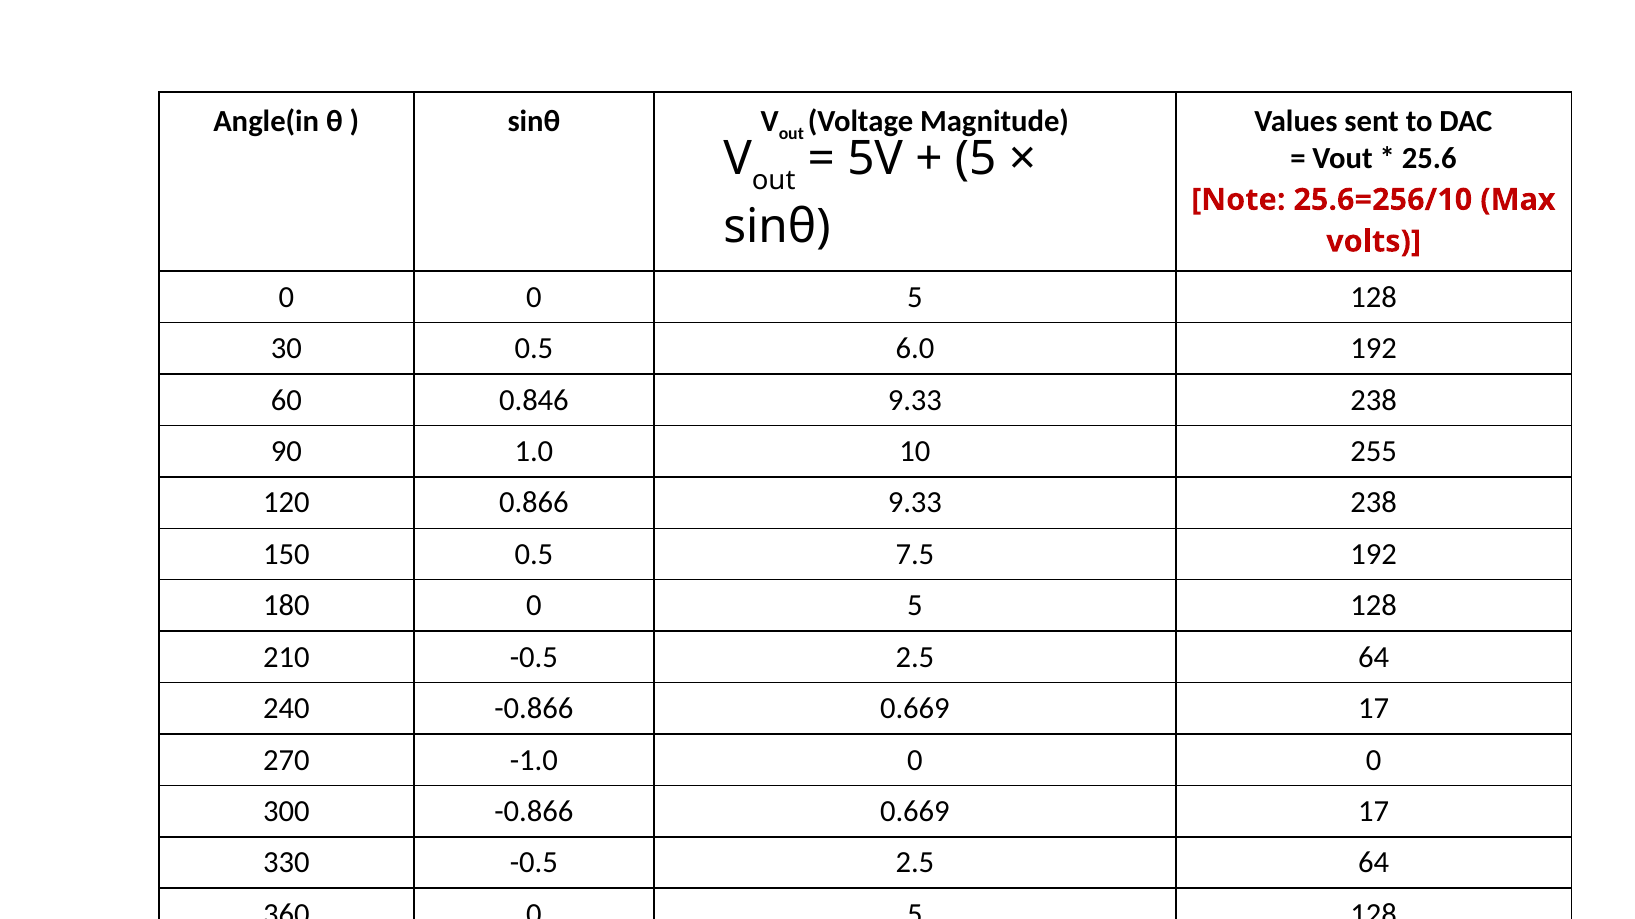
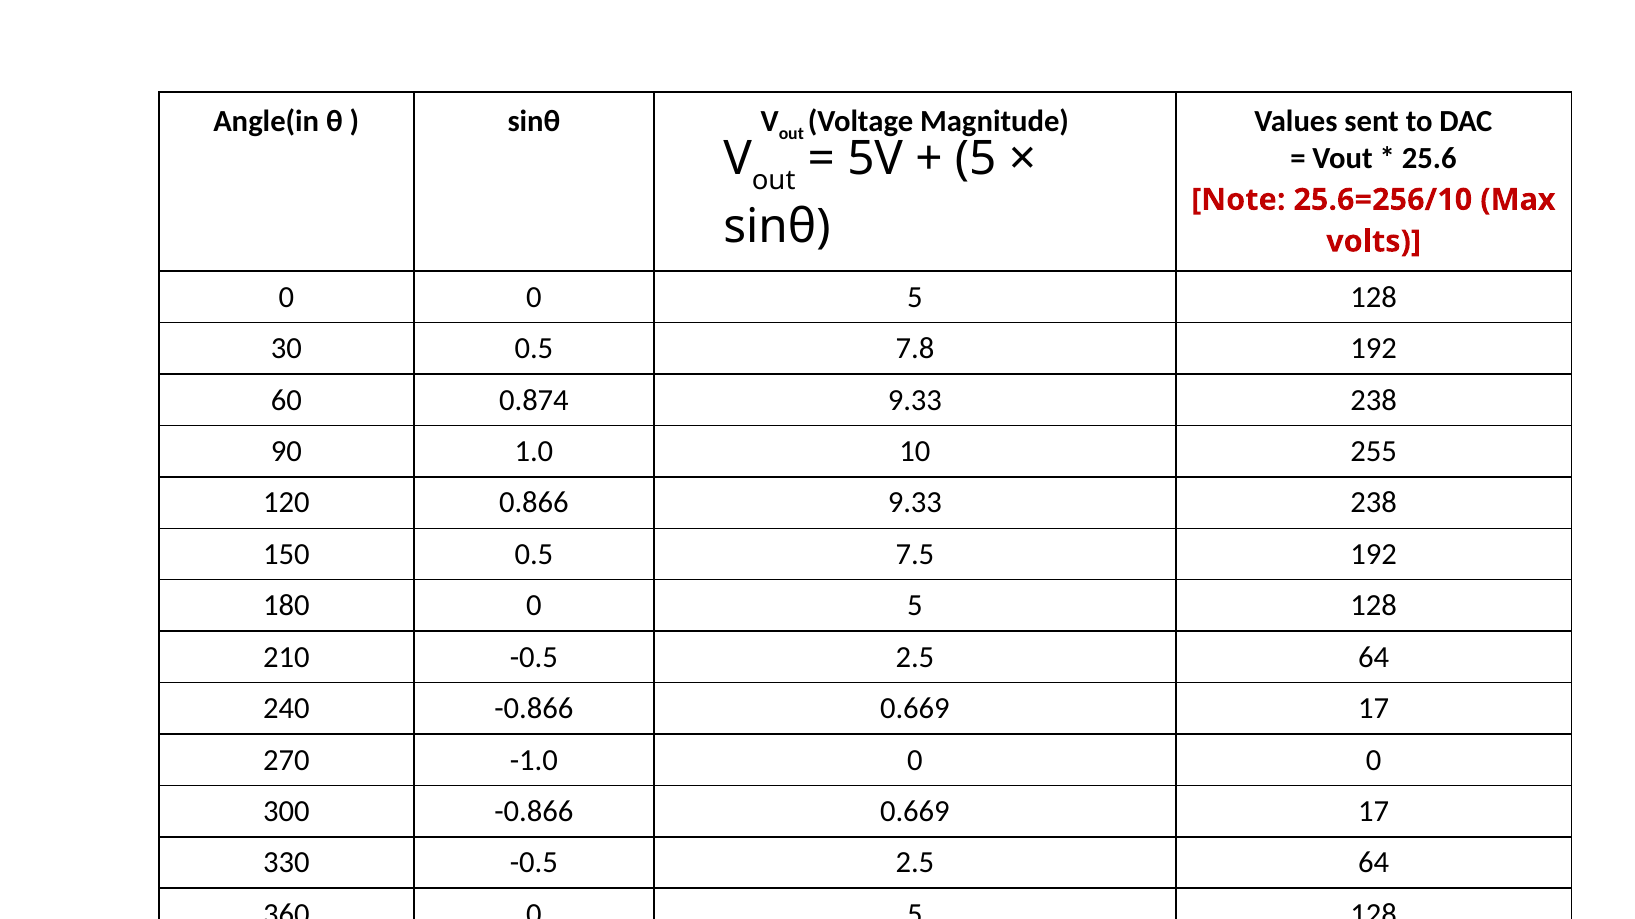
6.0: 6.0 -> 7.8 (915, 349)
0.846: 0.846 -> 0.874 (534, 400)
